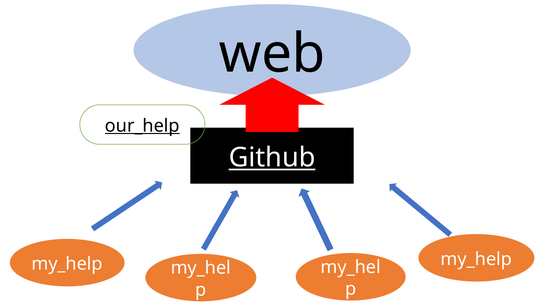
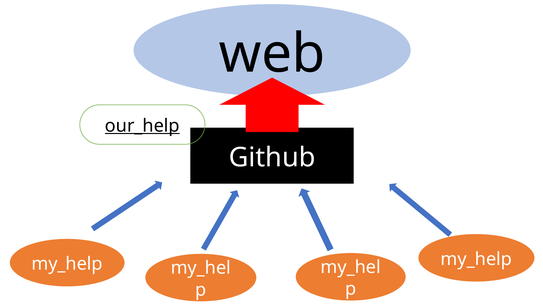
Github underline: present -> none (272, 157)
